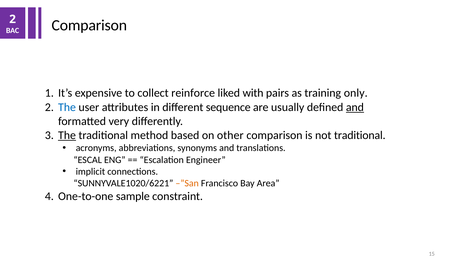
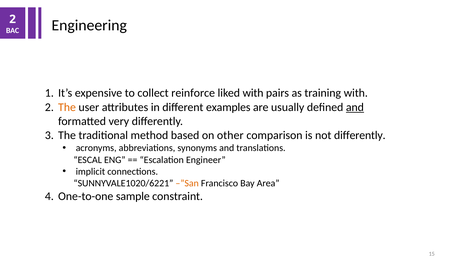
BAC Comparison: Comparison -> Engineering (89, 25)
training only: only -> with (356, 93)
The colour: blue -> orange (67, 107)
sequence: sequence -> examples (228, 107)
The underline: present -> none (67, 136)
not traditional: traditional -> differently (360, 136)
